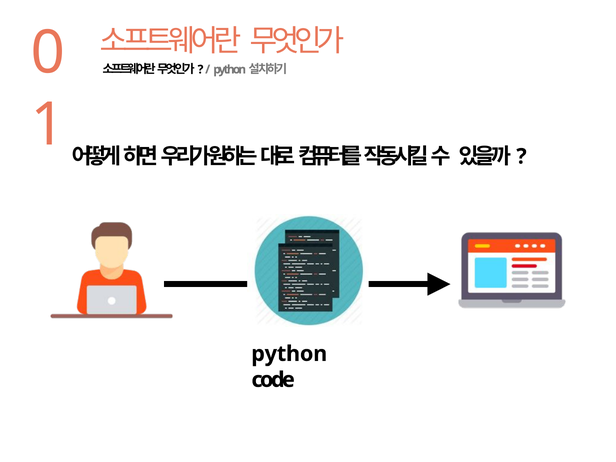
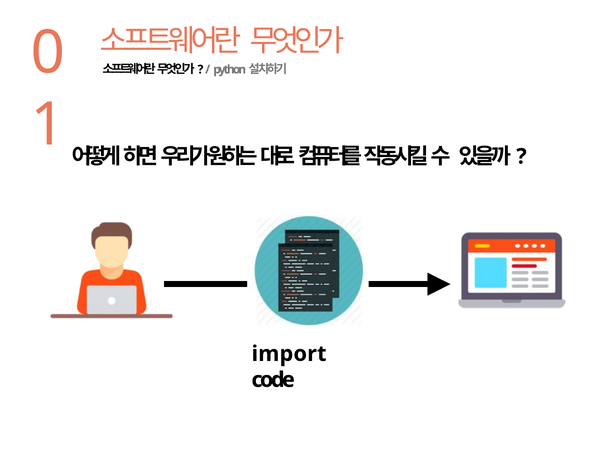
python: python -> import (289, 354)
